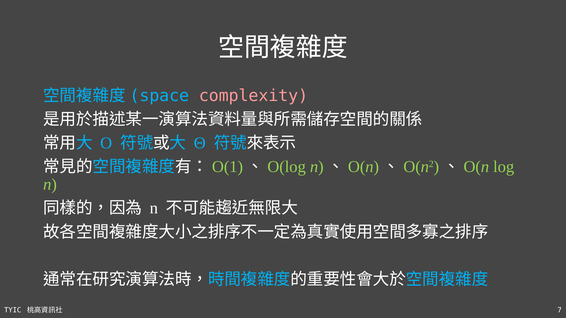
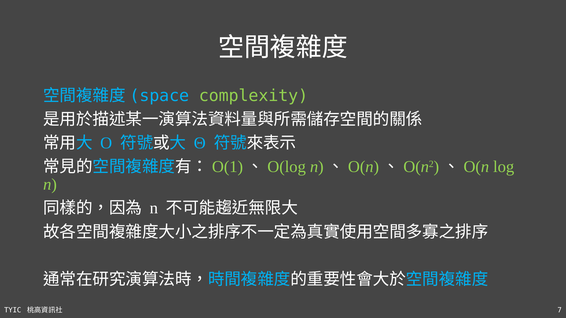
complexity colour: pink -> light green (253, 96)
